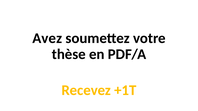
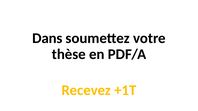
Avez: Avez -> Dans (47, 38)
